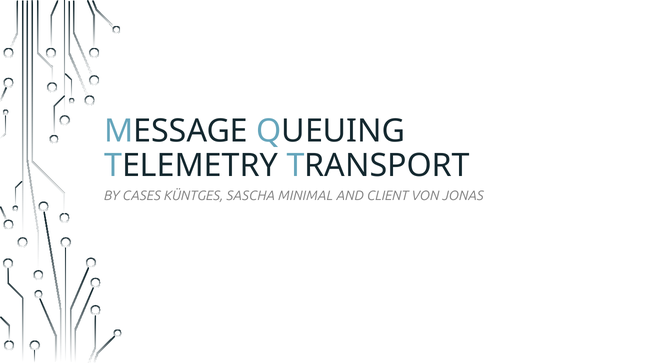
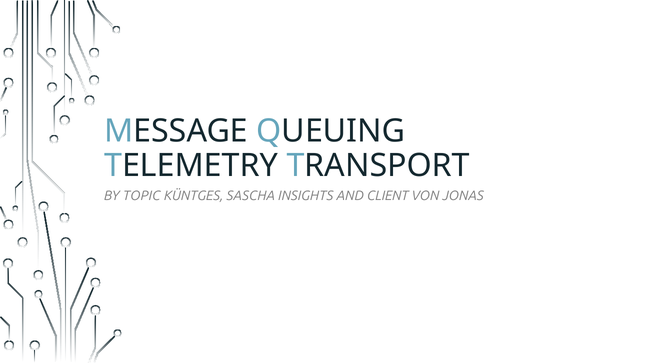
CASES: CASES -> TOPIC (142, 195)
MINIMAL: MINIMAL -> INSIGHTS (306, 195)
